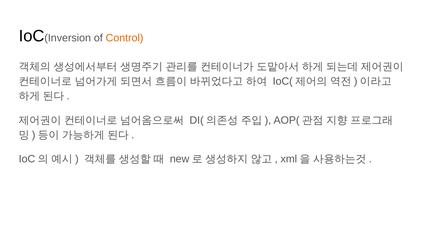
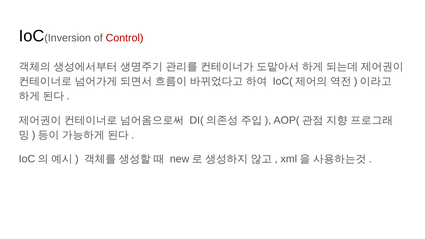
Control colour: orange -> red (125, 38)
